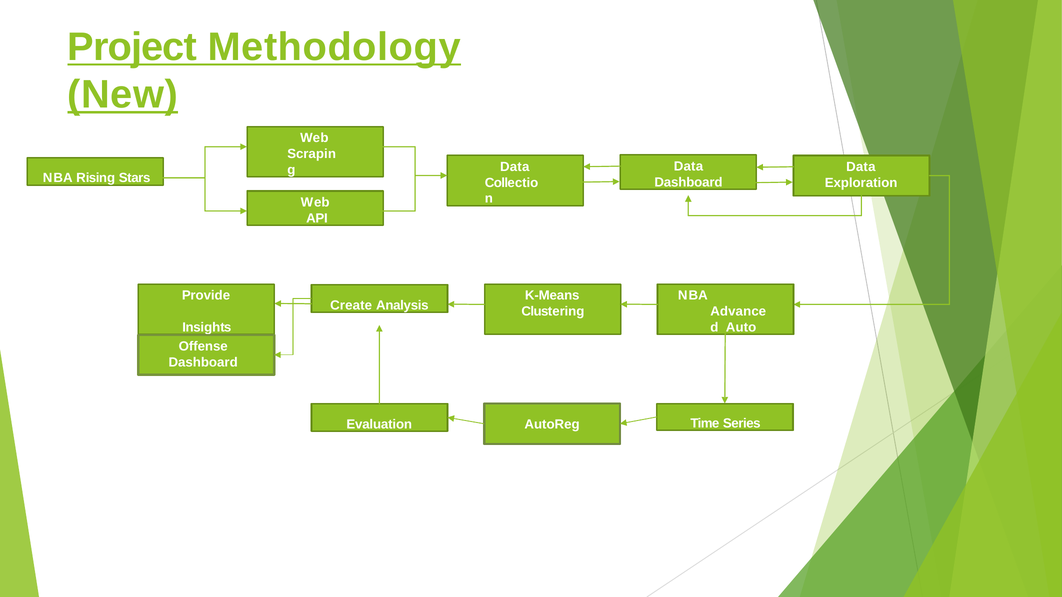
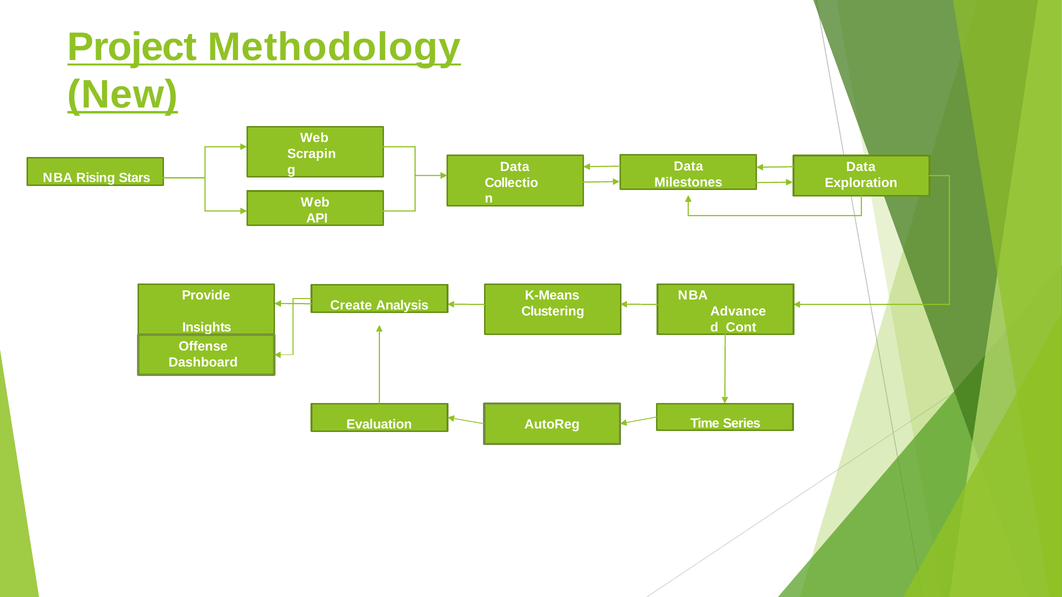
Dashboard: Dashboard -> Milestones (688, 182)
Auto: Auto -> Cont (741, 328)
